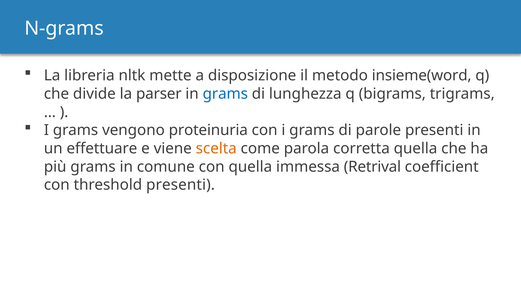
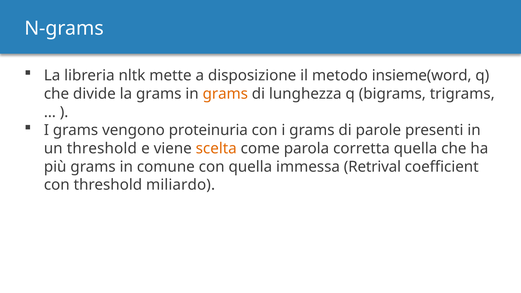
la parser: parser -> grams (159, 94)
grams colour: blue -> orange (225, 94)
un effettuare: effettuare -> threshold (102, 149)
threshold presenti: presenti -> miliardo (181, 185)
